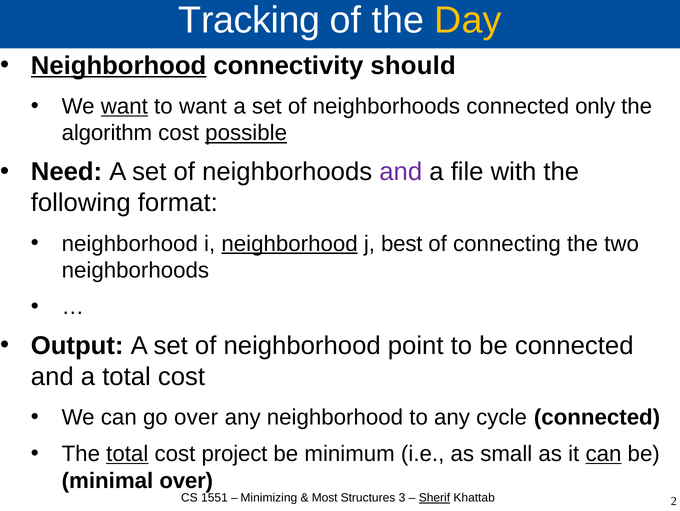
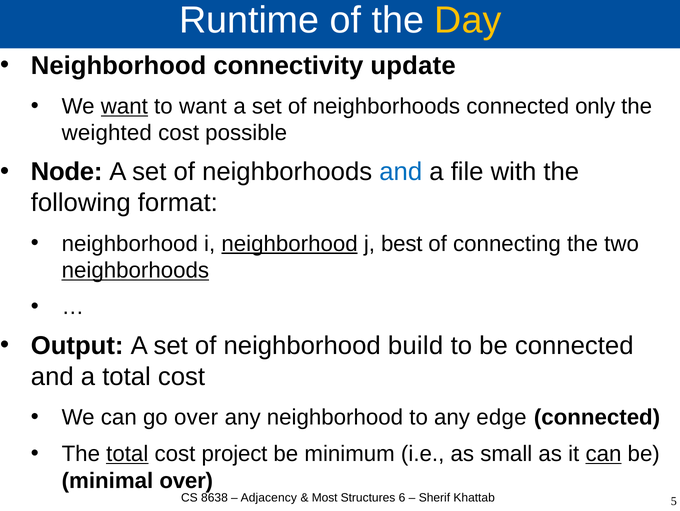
Tracking: Tracking -> Runtime (249, 20)
Neighborhood underline: present -> none (119, 65)
should: should -> update (413, 65)
algorithm: algorithm -> weighted (107, 133)
possible underline: present -> none (246, 133)
Need: Need -> Node (67, 172)
and colour: purple -> blue (401, 172)
neighborhoods underline: none -> present (135, 270)
point: point -> build (416, 345)
cycle: cycle -> edge (501, 417)
1551: 1551 -> 8638 (214, 497)
Minimizing: Minimizing -> Adjacency (269, 497)
3: 3 -> 6 (402, 497)
Sherif underline: present -> none (434, 497)
2: 2 -> 5 (674, 501)
